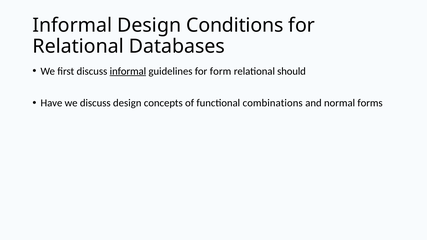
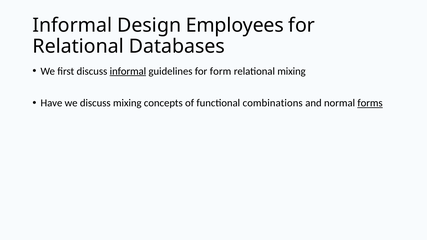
Conditions: Conditions -> Employees (235, 25)
relational should: should -> mixing (292, 71)
discuss design: design -> mixing (127, 103)
forms underline: none -> present (370, 103)
